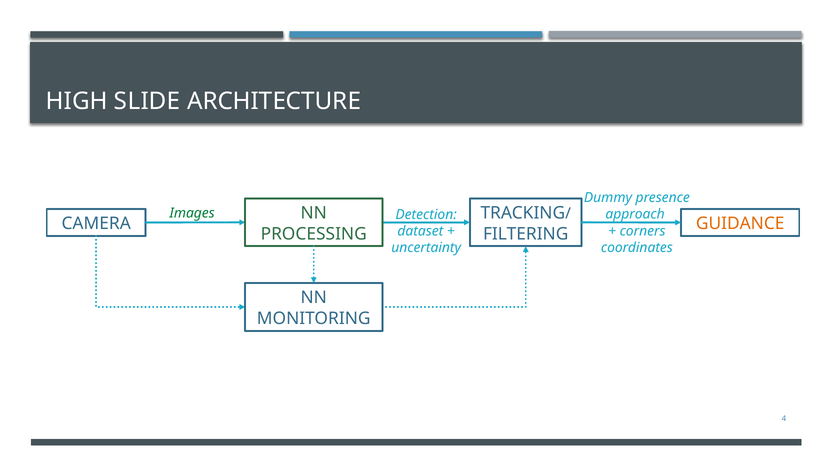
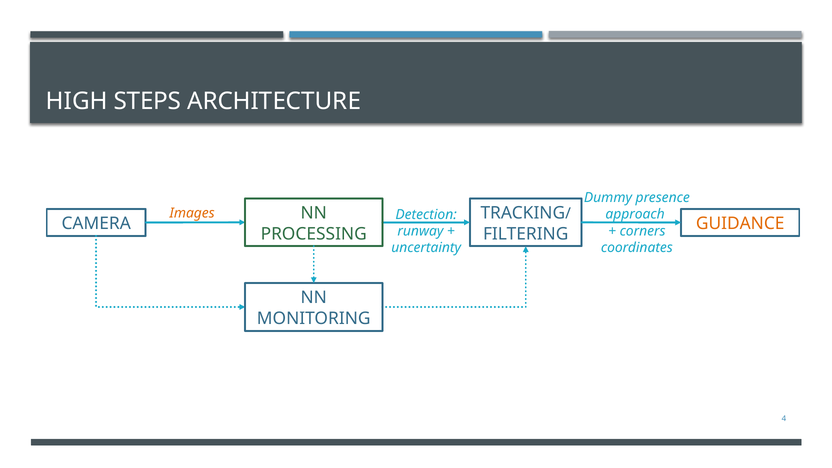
SLIDE: SLIDE -> STEPS (147, 101)
Images colour: green -> orange (192, 213)
dataset: dataset -> runway (420, 231)
